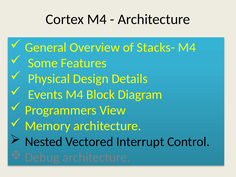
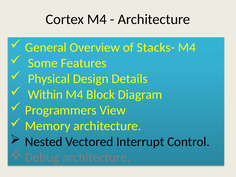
Events: Events -> Within (45, 95)
